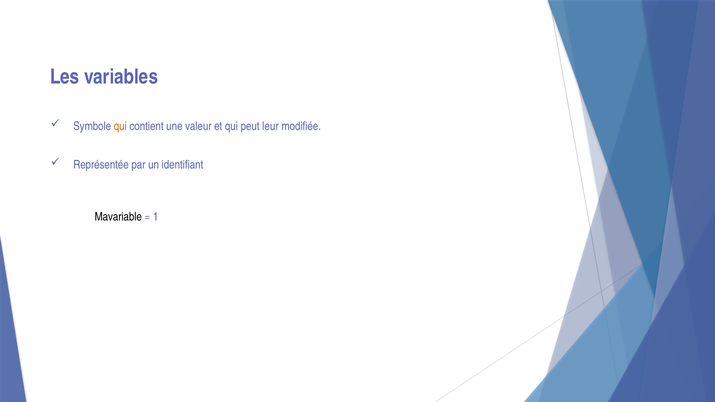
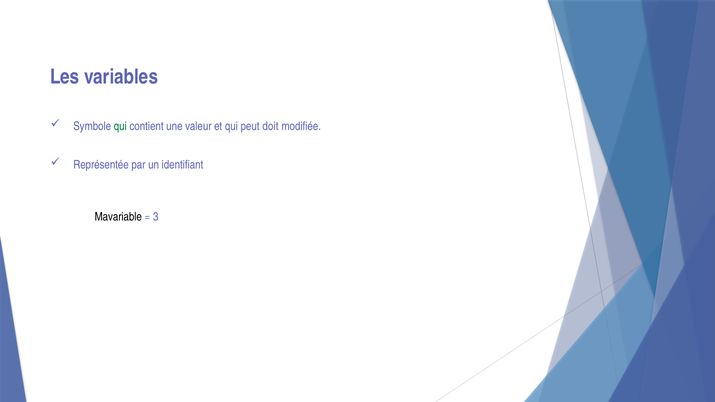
qui colour: orange -> green (120, 127)
leur: leur -> doit (270, 127)
1: 1 -> 3 (156, 217)
